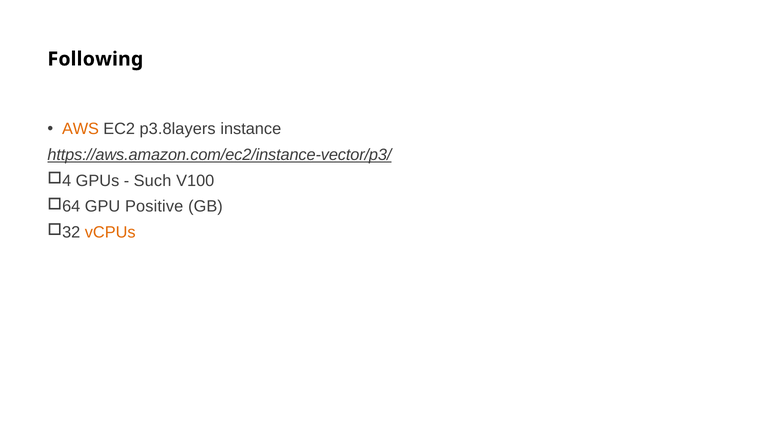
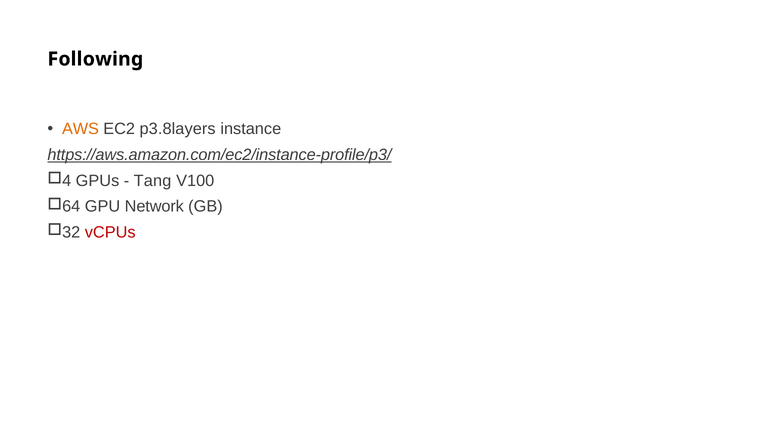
https://aws.amazon.com/ec2/instance-vector/p3/: https://aws.amazon.com/ec2/instance-vector/p3/ -> https://aws.amazon.com/ec2/instance-profile/p3/ (219, 155)
Such: Such -> Tang (153, 180)
Positive: Positive -> Network (154, 206)
vCPUs colour: orange -> red (110, 232)
